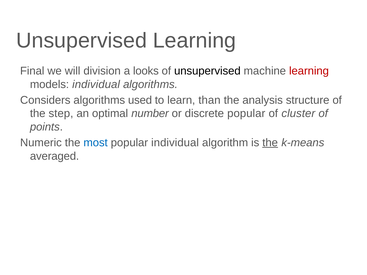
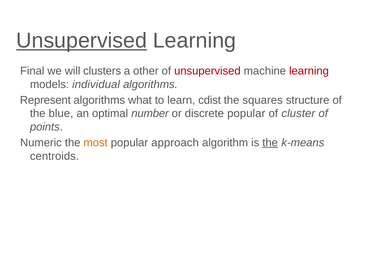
Unsupervised underline: none -> present (82, 41)
division: division -> clusters (102, 71)
looks: looks -> other (146, 71)
unsupervised colour: black -> red (207, 71)
Considers: Considers -> Represent (45, 100)
used: used -> what (140, 100)
than: than -> cdist (210, 100)
analysis: analysis -> squares (263, 100)
step: step -> blue (61, 114)
most colour: blue -> orange (96, 143)
popular individual: individual -> approach (175, 143)
averaged: averaged -> centroids (54, 156)
